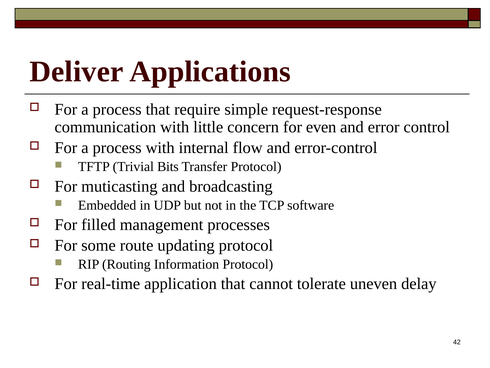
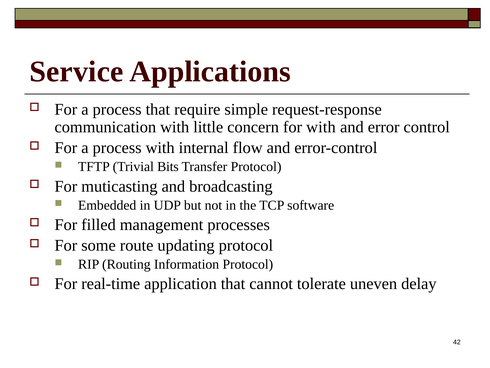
Deliver: Deliver -> Service (76, 72)
for even: even -> with (321, 127)
